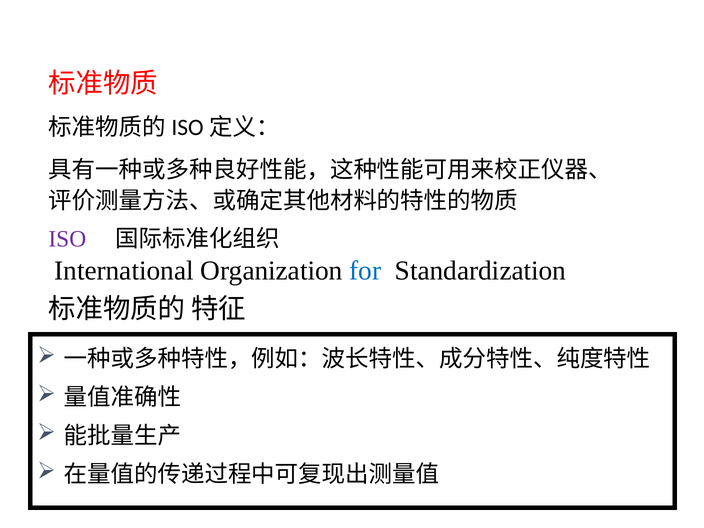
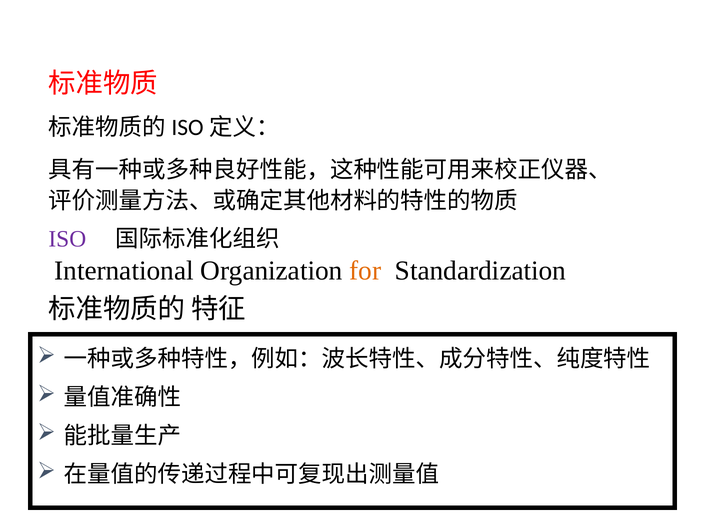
for colour: blue -> orange (365, 271)
